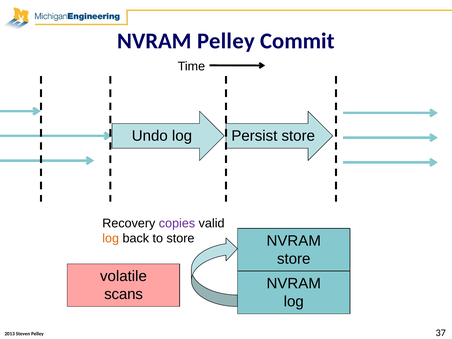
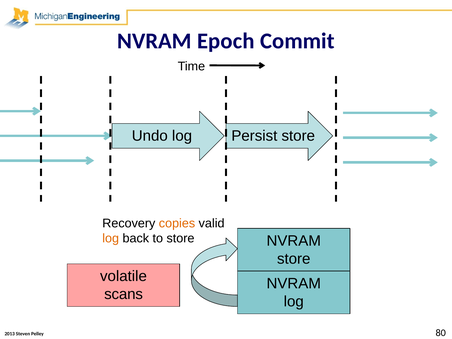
NVRAM Pelley: Pelley -> Epoch (226, 41)
copies colour: purple -> orange (177, 223)
37: 37 -> 80 (441, 333)
